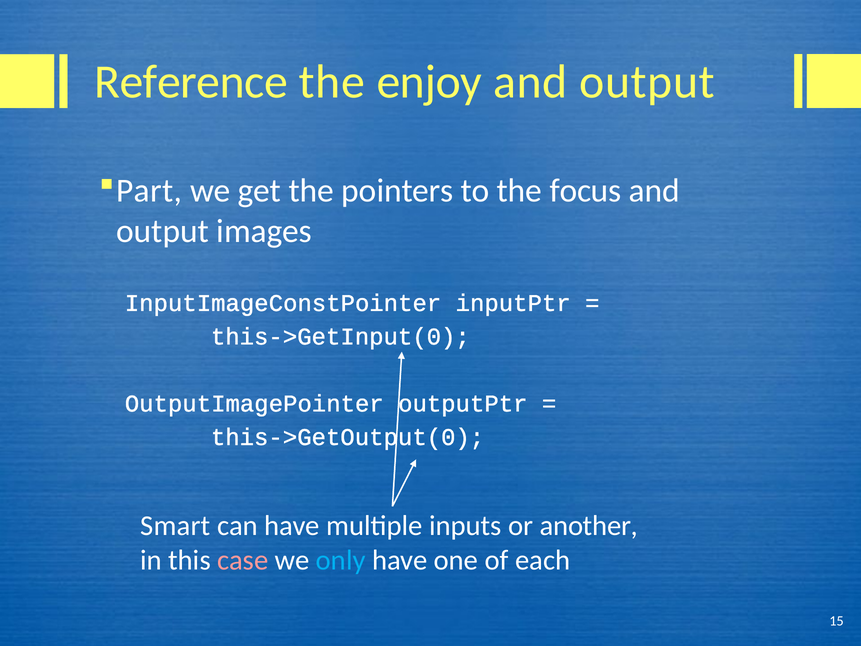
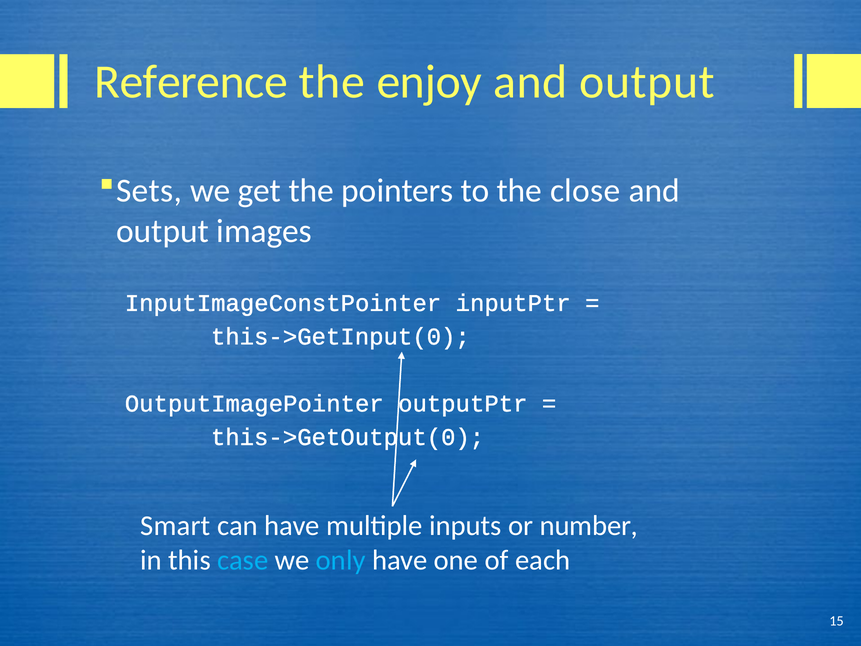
Part: Part -> Sets (149, 191)
focus: focus -> close (585, 191)
another: another -> number (589, 526)
case colour: pink -> light blue (243, 560)
